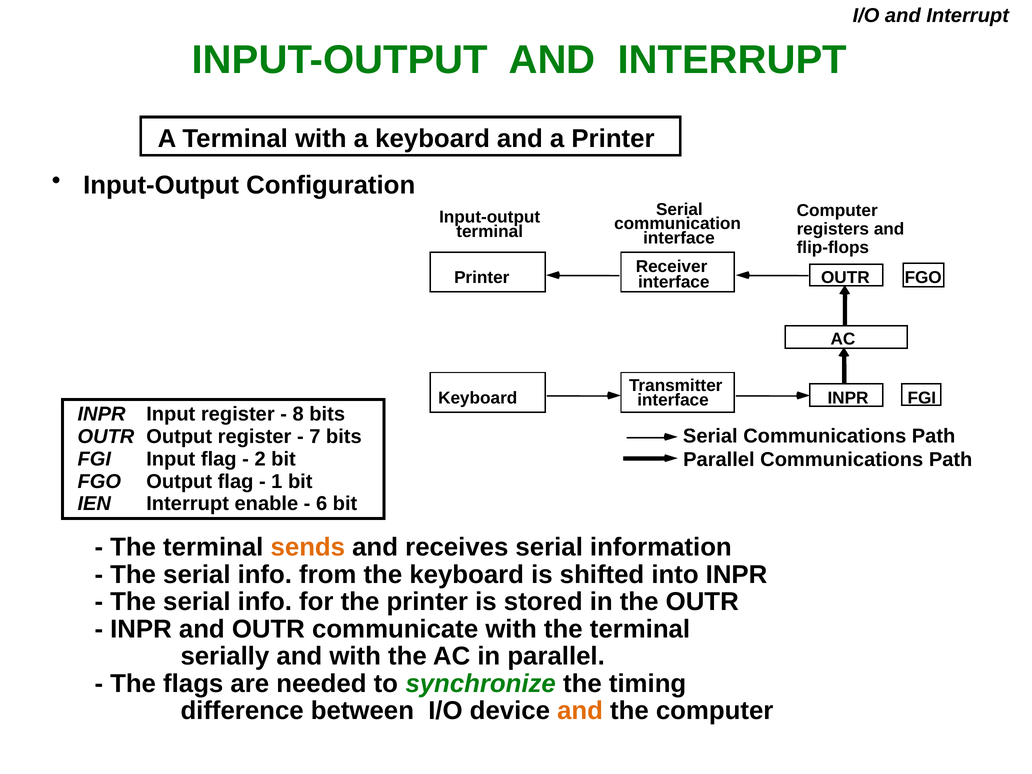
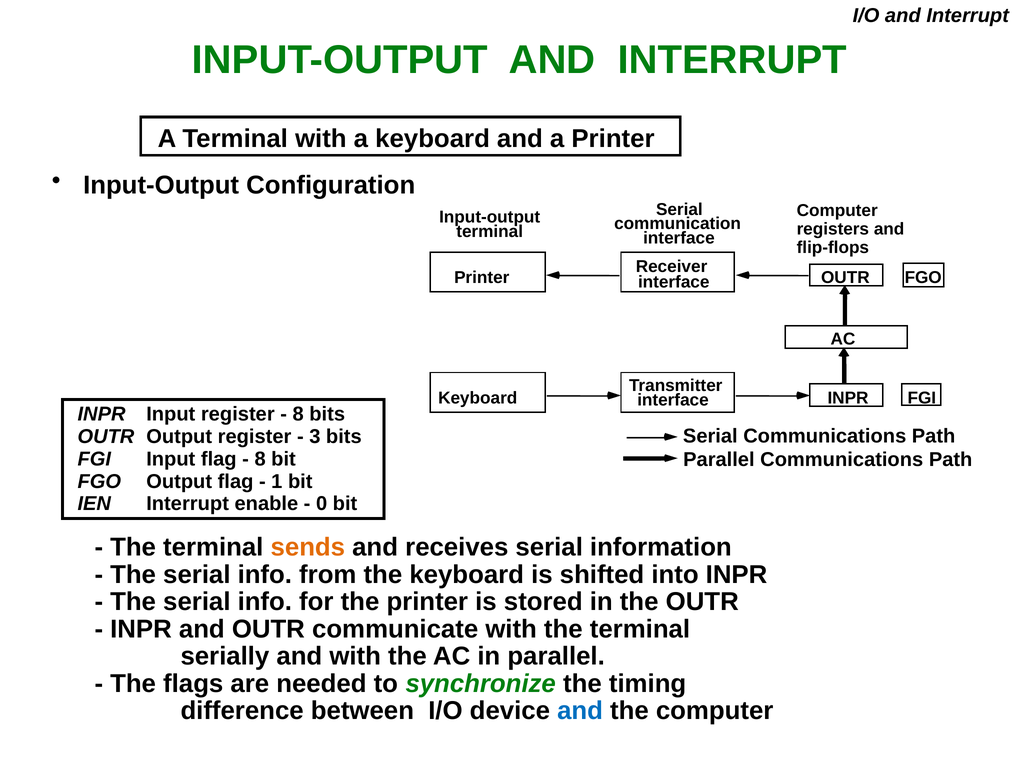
7: 7 -> 3 (315, 437)
2: 2 -> 8 (260, 459)
6: 6 -> 0 (322, 504)
and colour: orange -> blue (580, 711)
